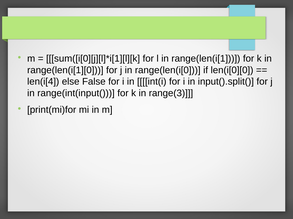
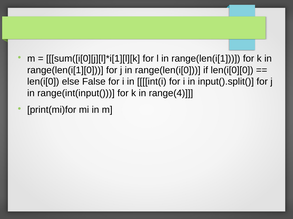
len(i[4: len(i[4 -> len(i[0 (43, 82)
range(3: range(3 -> range(4 (171, 93)
